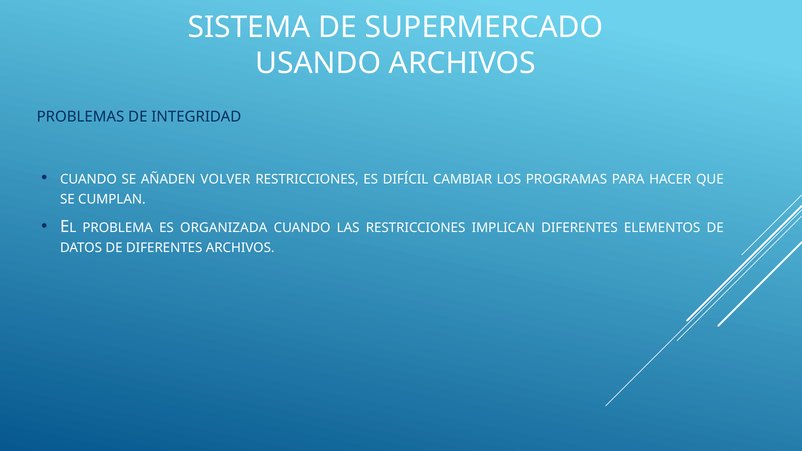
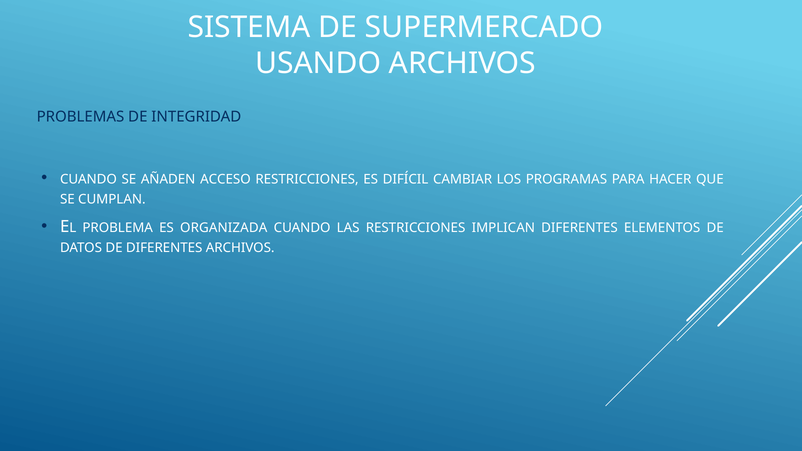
VOLVER: VOLVER -> ACCESO (225, 179)
